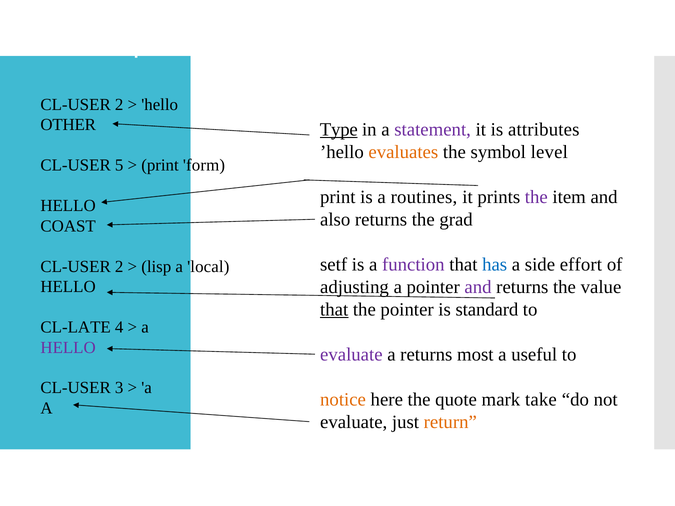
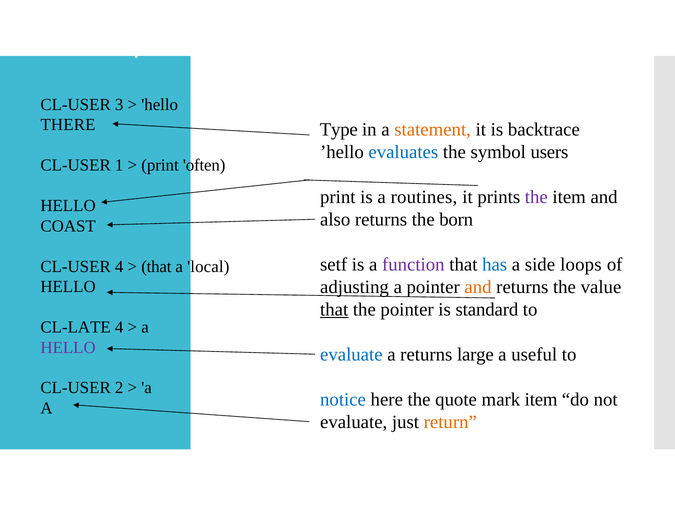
2: 2 -> 3 (119, 105)
OTHER: OTHER -> THERE (68, 125)
Type underline: present -> none (339, 129)
statement colour: purple -> orange (433, 129)
attributes: attributes -> backtrace (544, 129)
evaluates colour: orange -> blue (403, 152)
level: level -> users (549, 152)
5: 5 -> 1 (119, 165)
form: form -> often (204, 165)
grad: grad -> born (456, 219)
effort: effort -> loops (581, 264)
2: 2 -> 4 (119, 267)
lisp: lisp -> that (156, 267)
and colour: purple -> orange (478, 287)
evaluate colour: purple -> blue (351, 355)
most: most -> large (475, 355)
3: 3 -> 2 (119, 388)
notice colour: orange -> blue (343, 400)
mark take: take -> item (541, 400)
